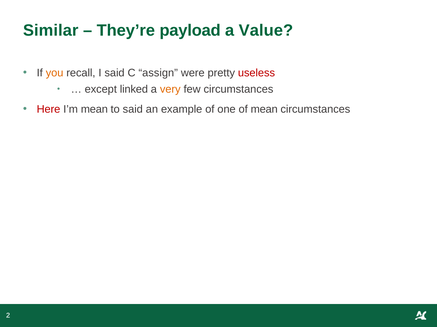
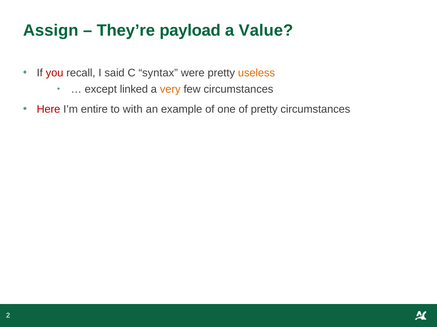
Similar: Similar -> Assign (51, 31)
you colour: orange -> red (55, 73)
assign: assign -> syntax (158, 73)
useless colour: red -> orange (256, 73)
I’m mean: mean -> entire (94, 109)
to said: said -> with (133, 109)
of mean: mean -> pretty (264, 109)
